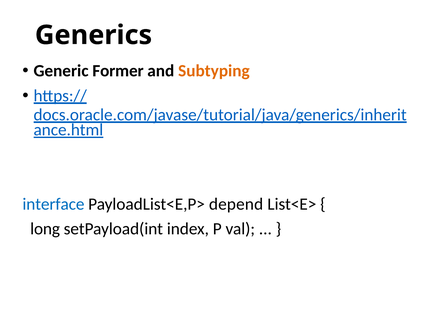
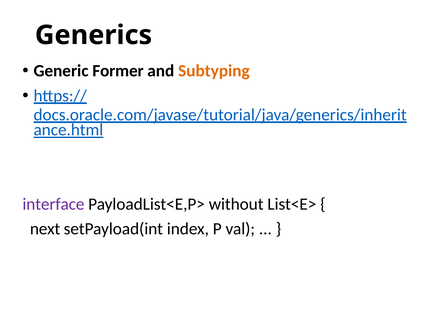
interface colour: blue -> purple (53, 204)
depend: depend -> without (236, 204)
long: long -> next (45, 229)
